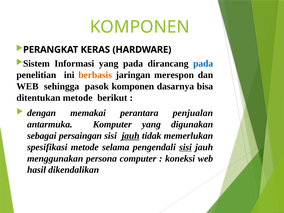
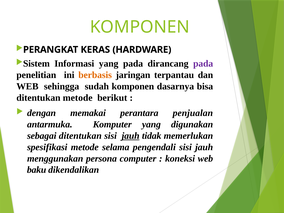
pada colour: blue -> purple (203, 64)
merespon: merespon -> terpantau (174, 75)
pasok: pasok -> sudah (97, 86)
sebagai persaingan: persaingan -> ditentukan (80, 136)
sisi underline: present -> none (185, 147)
hasil: hasil -> baku (37, 170)
